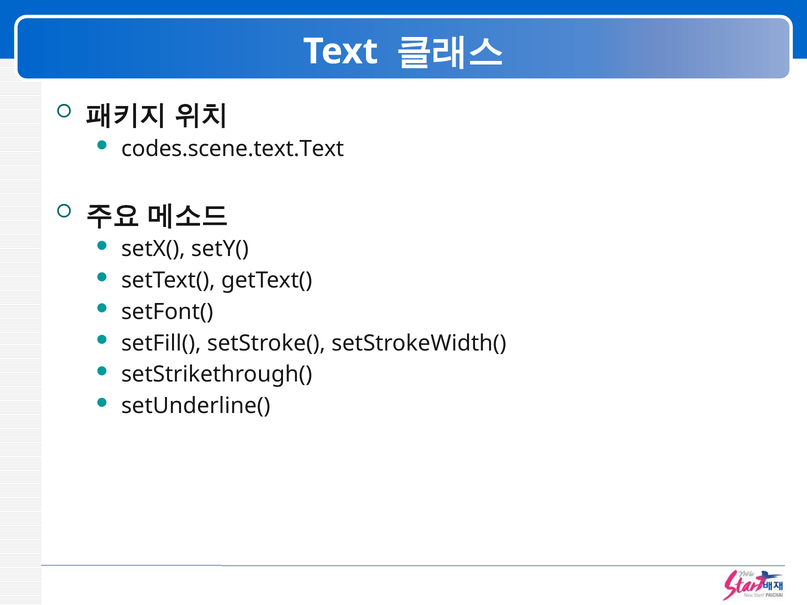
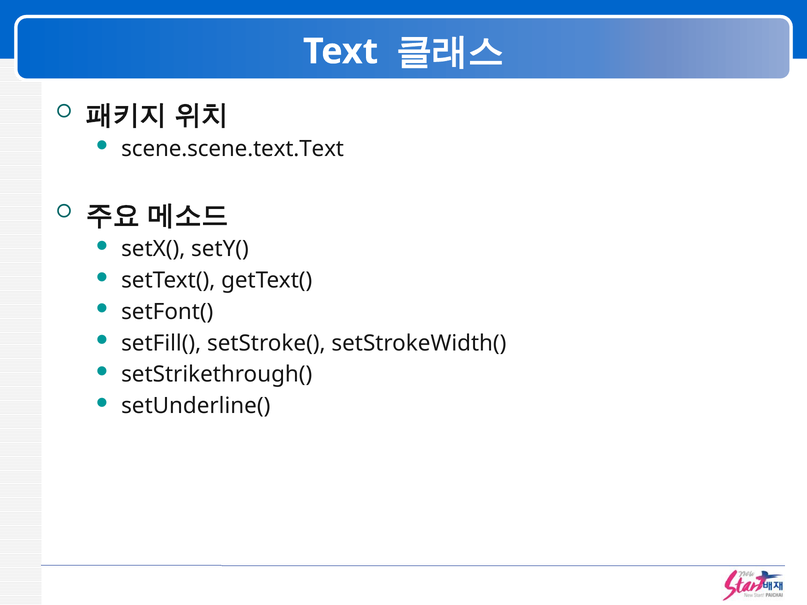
codes.scene.text.Text: codes.scene.text.Text -> scene.scene.text.Text (233, 149)
